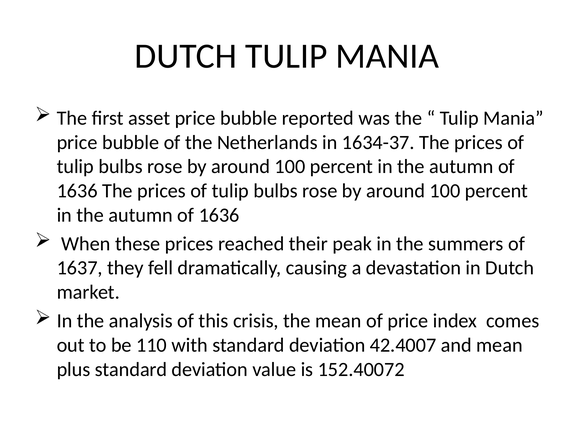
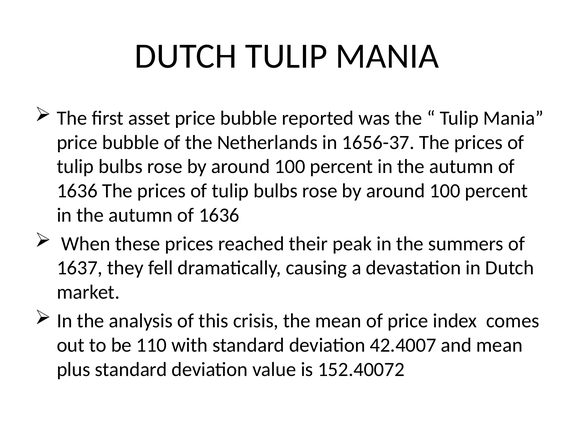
1634-37: 1634-37 -> 1656-37 (378, 143)
